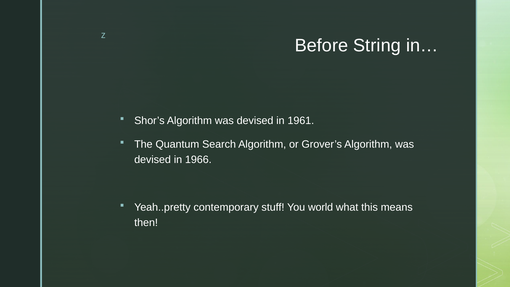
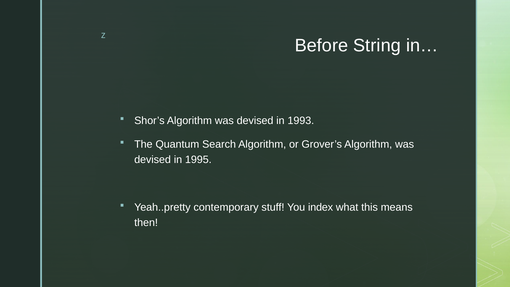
1961: 1961 -> 1993 (301, 120)
1966: 1966 -> 1995 (198, 160)
world: world -> index (321, 207)
